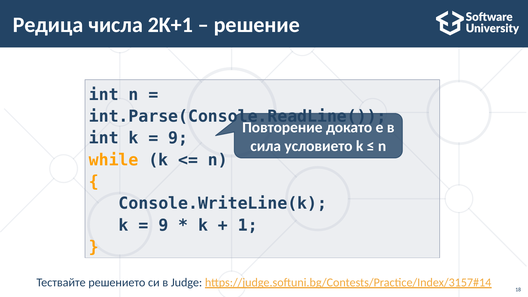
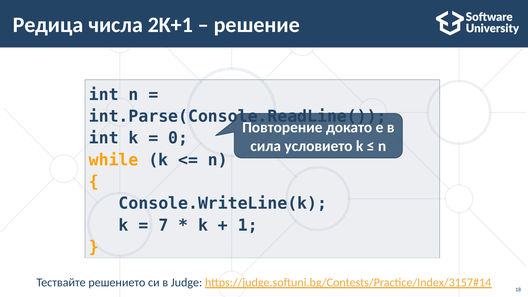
9: 9 -> 0 (178, 138)
9: 9 -> 7 (163, 225)
